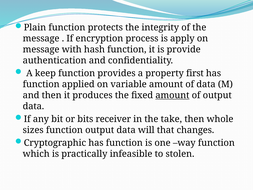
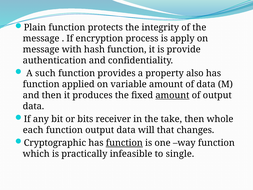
keep: keep -> such (45, 73)
first: first -> also (195, 73)
sizes: sizes -> each (33, 130)
function underline: none -> present (124, 143)
stolen: stolen -> single (180, 154)
